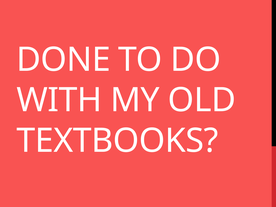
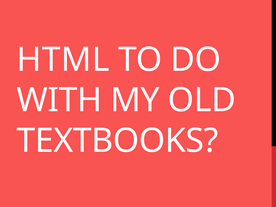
DONE: DONE -> HTML (63, 60)
